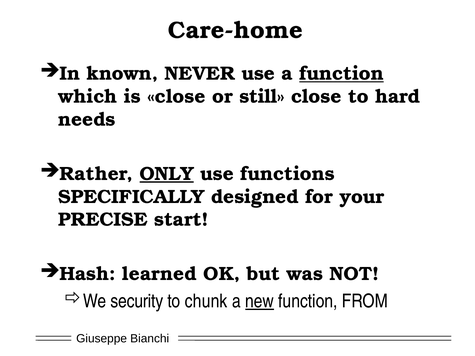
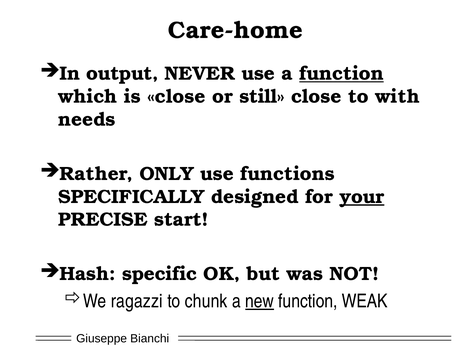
known: known -> output (122, 74)
hard: hard -> with (397, 97)
ONLY underline: present -> none (167, 174)
your underline: none -> present (362, 197)
learned: learned -> specific (160, 274)
security: security -> ragazzi (137, 301)
FROM: FROM -> WEAK (365, 301)
